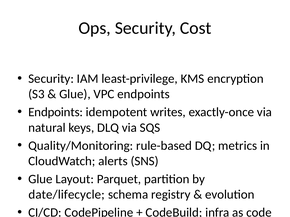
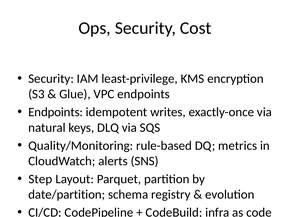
Glue: Glue -> Step (40, 179)
date/lifecycle: date/lifecycle -> date/partition (67, 195)
